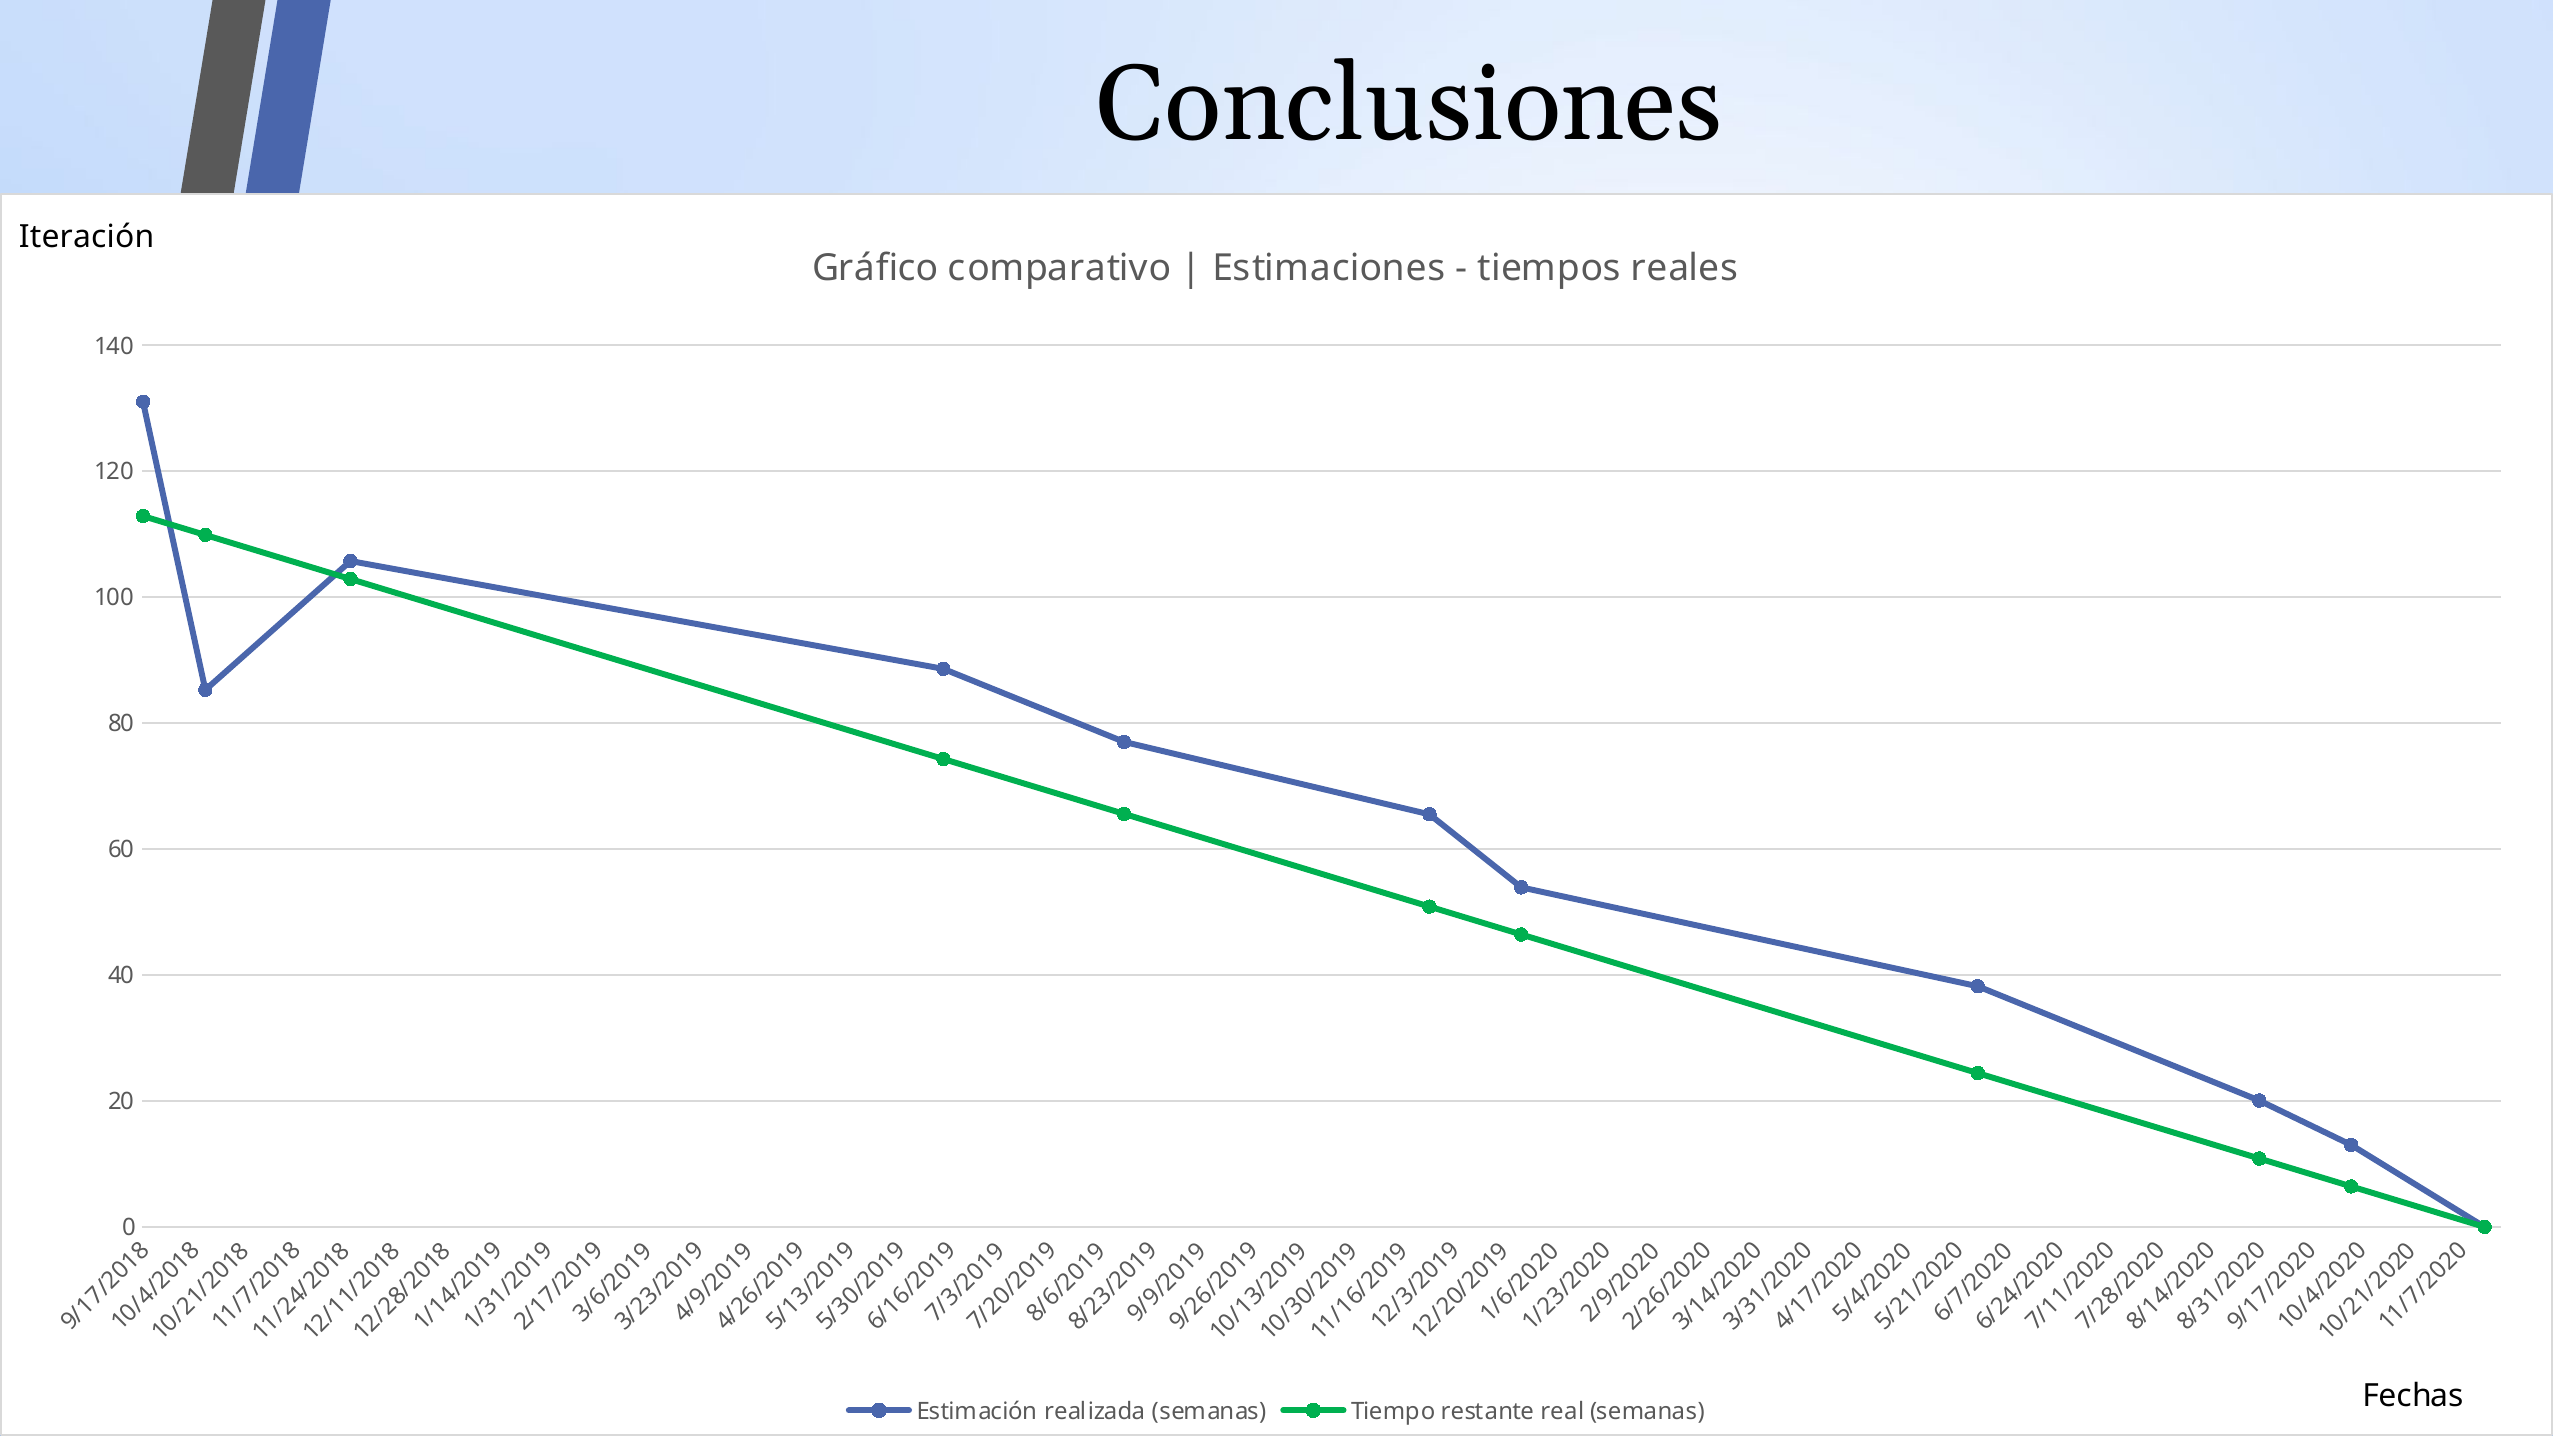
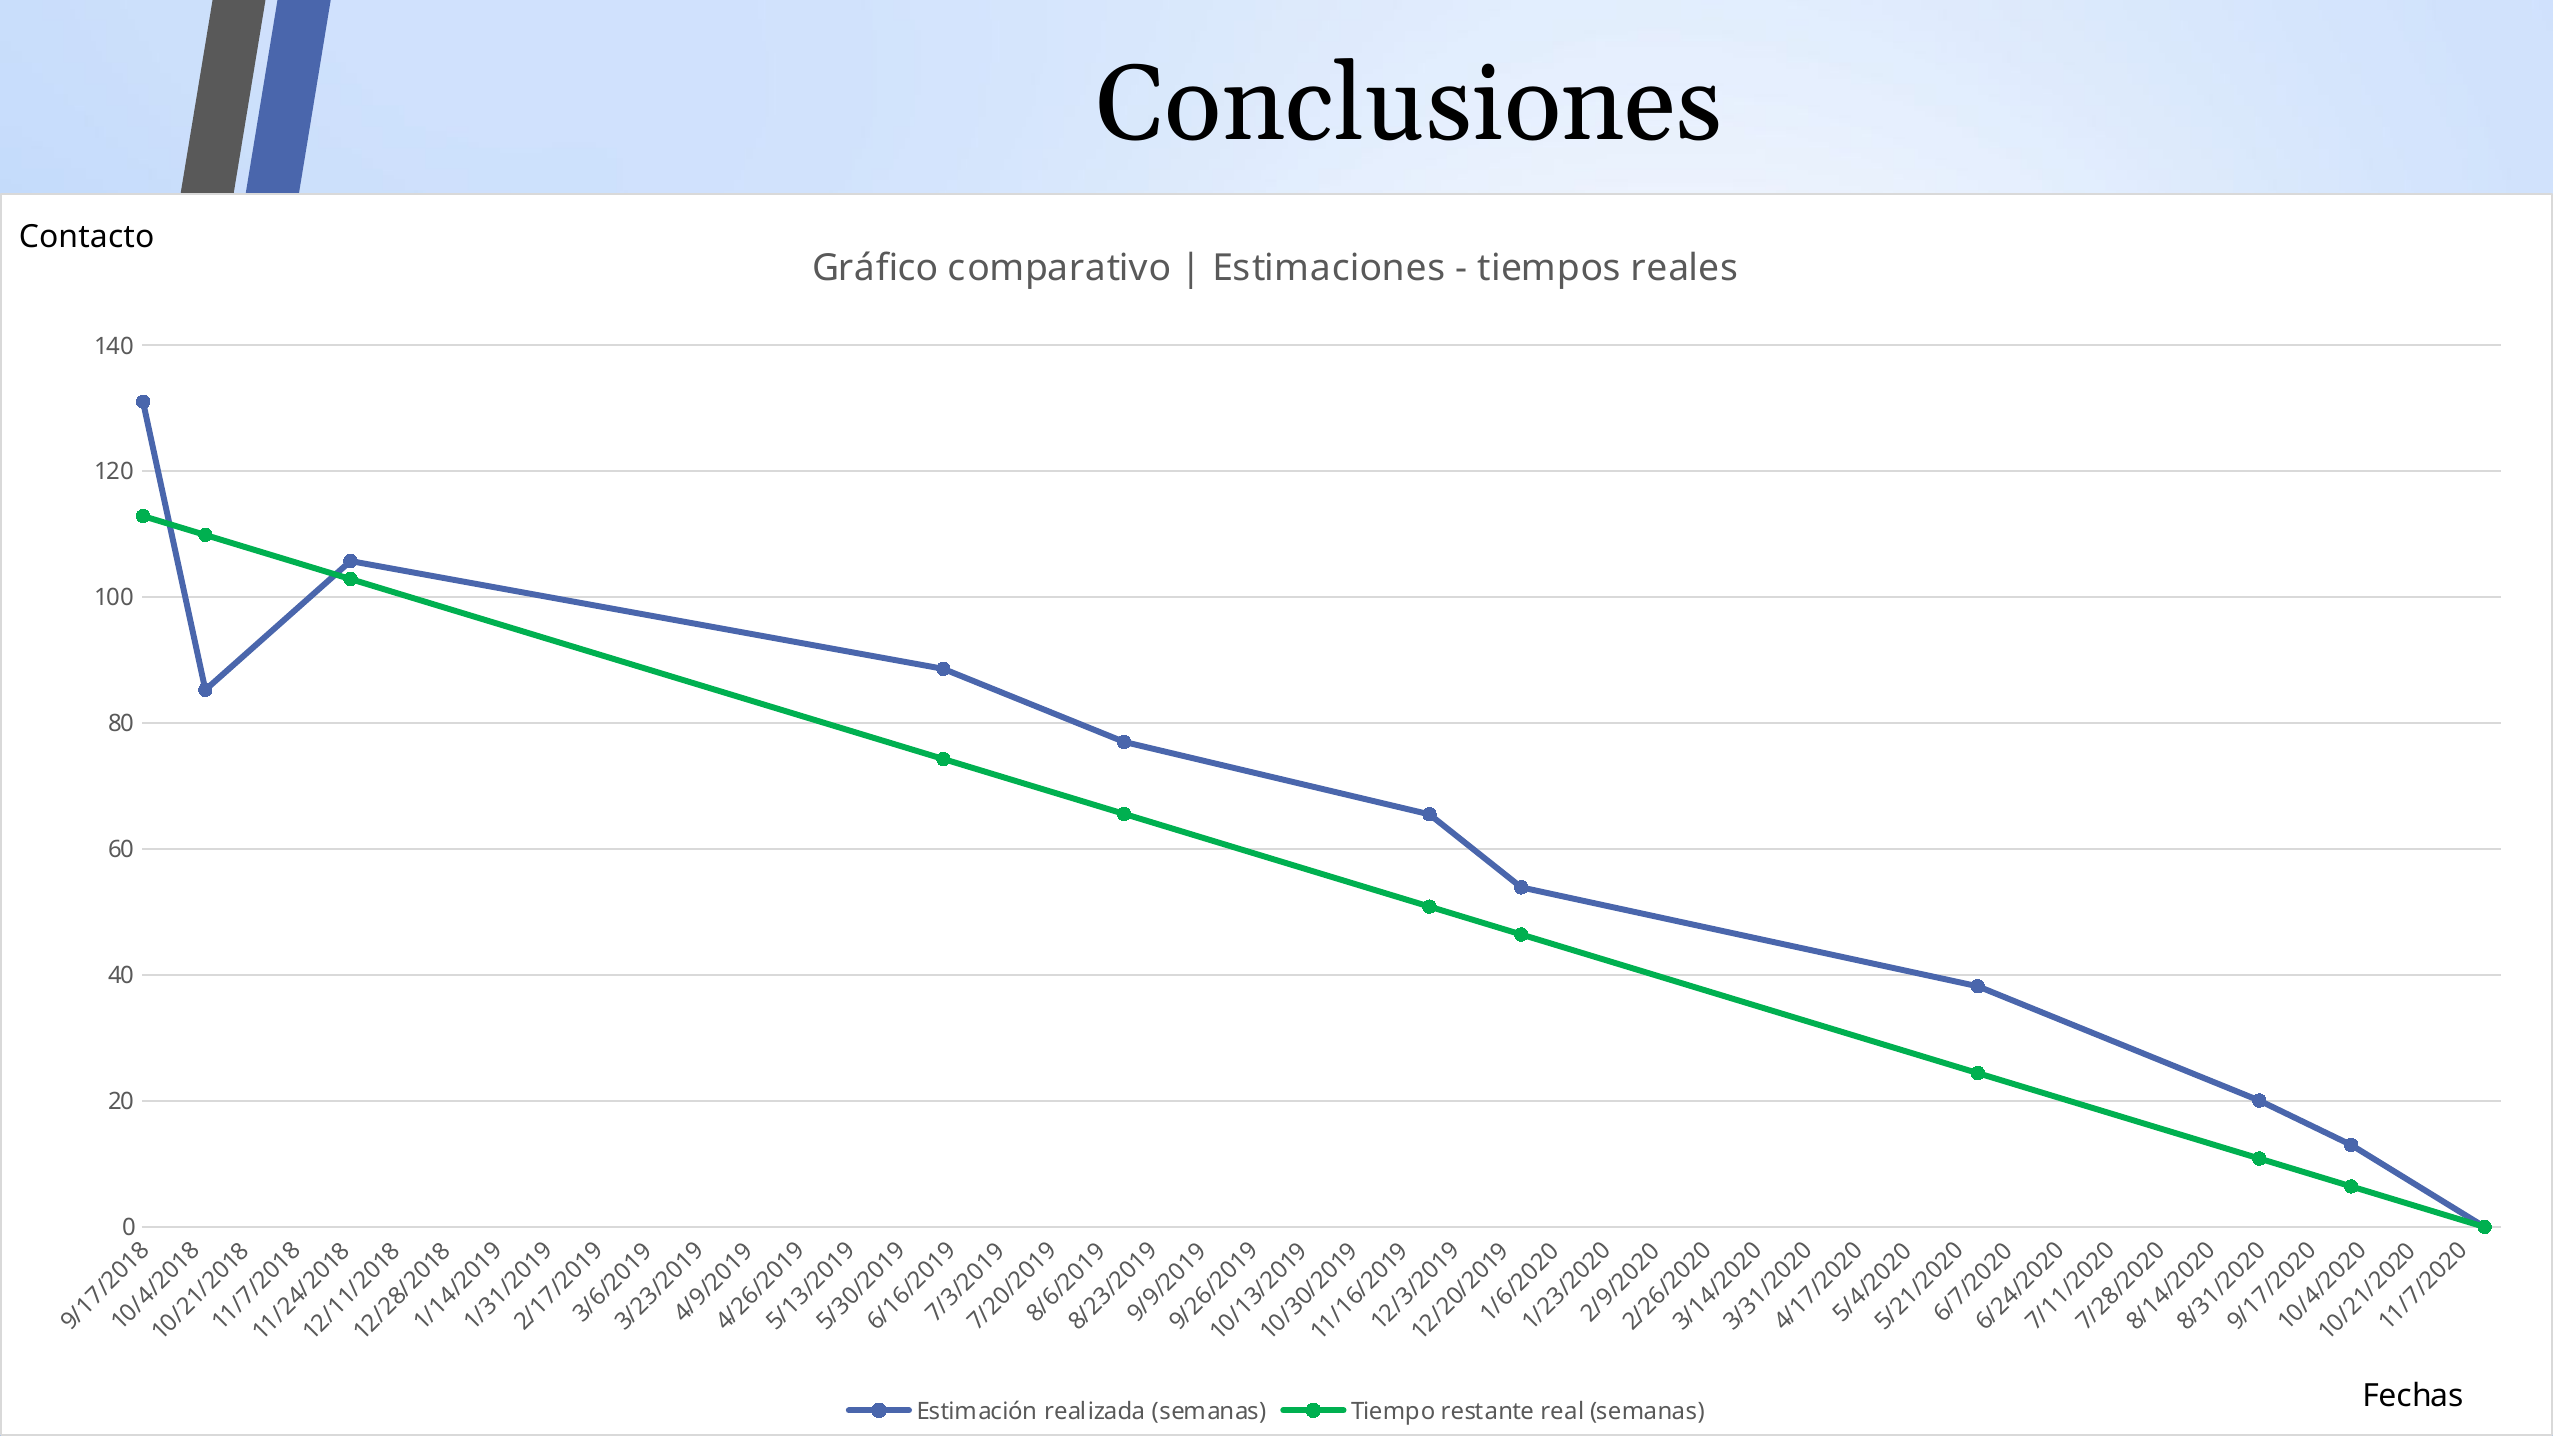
Iteración: Iteración -> Contacto (87, 237)
